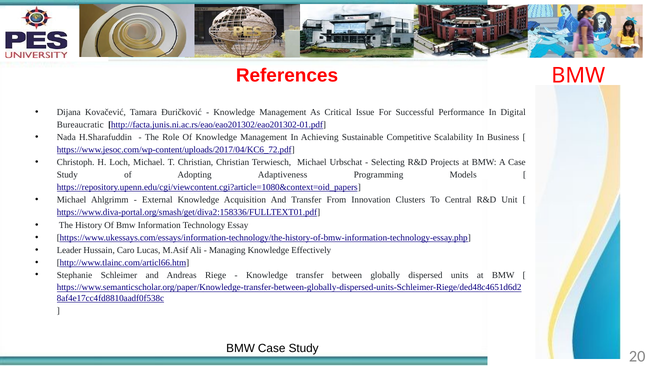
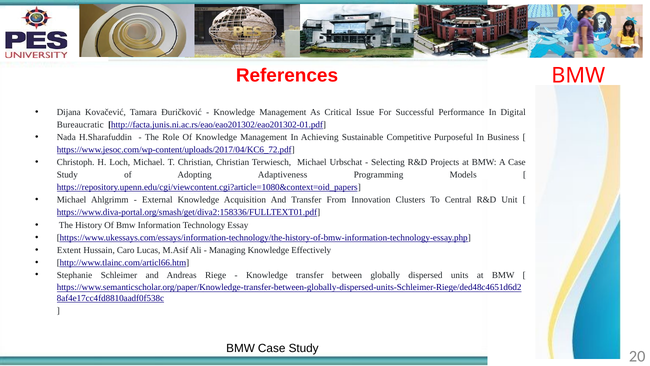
Scalability: Scalability -> Purposeful (454, 137)
Leader: Leader -> Extent (69, 250)
